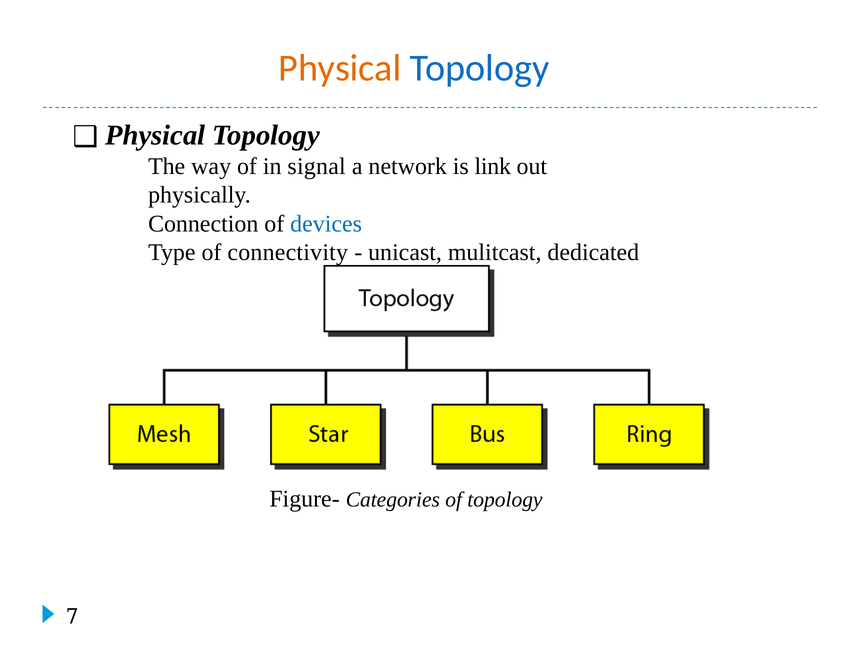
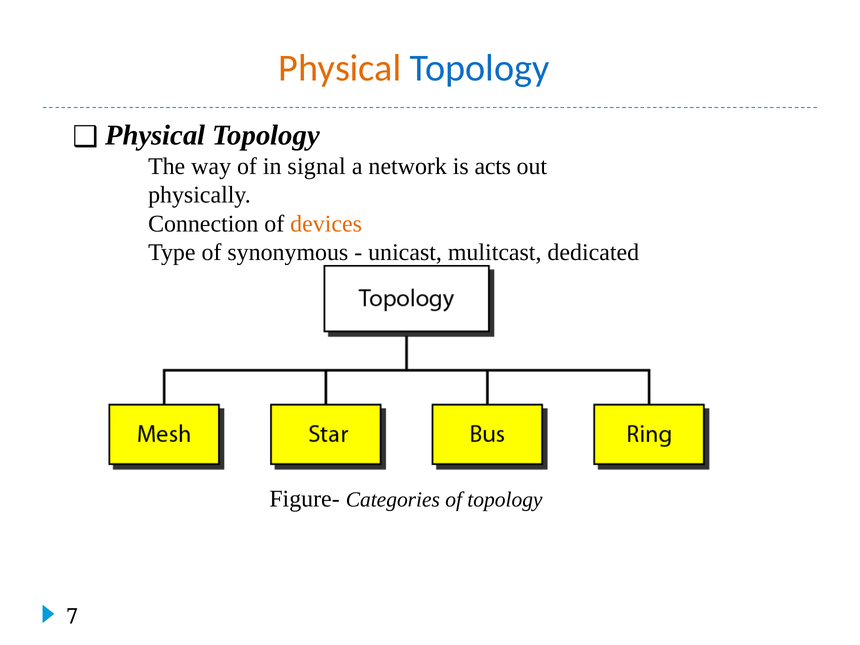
link: link -> acts (493, 166)
devices colour: blue -> orange (326, 224)
connectivity: connectivity -> synonymous (288, 252)
